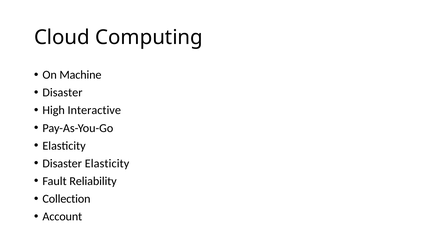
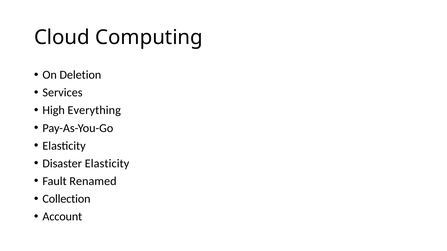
Machine: Machine -> Deletion (80, 75)
Disaster: Disaster -> Services (62, 93)
Interactive: Interactive -> Everything (94, 111)
Reliability: Reliability -> Renamed (93, 181)
